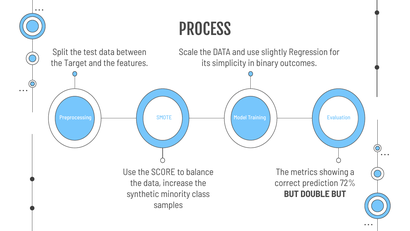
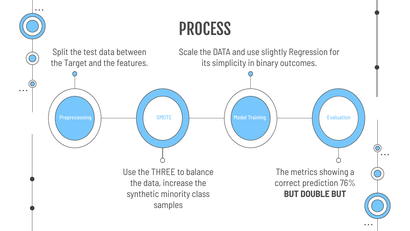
SCORE: SCORE -> THREE (163, 172)
72%: 72% -> 76% (348, 183)
